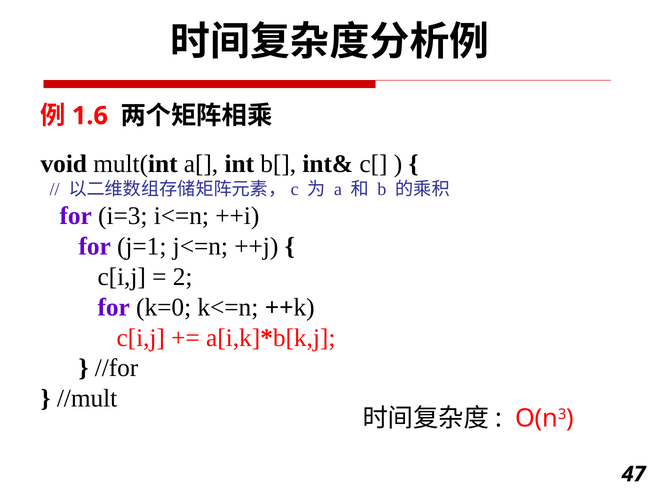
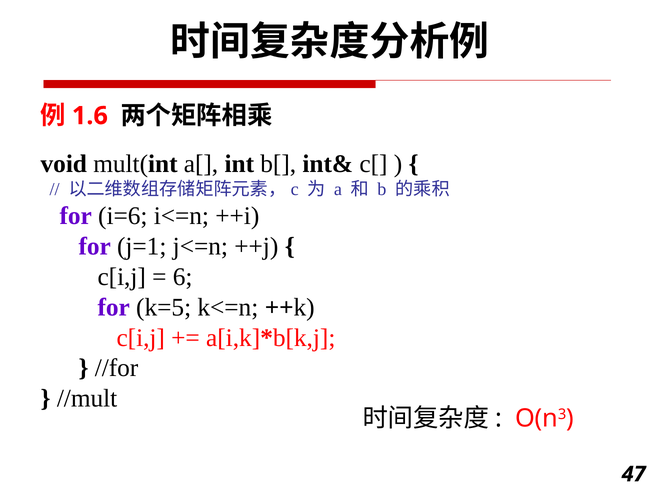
i=3: i=3 -> i=6 (123, 216)
2: 2 -> 6 (183, 277)
k=0: k=0 -> k=5 (164, 307)
